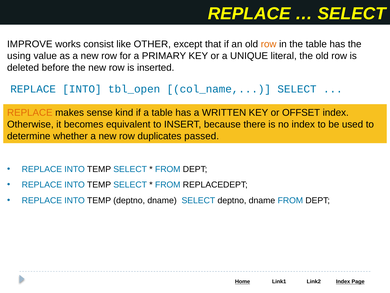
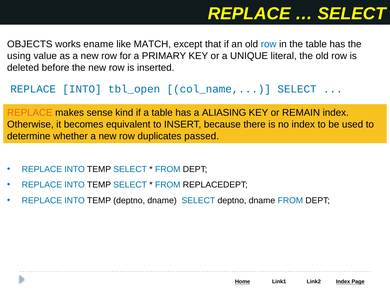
IMPROVE: IMPROVE -> OBJECTS (30, 44)
consist: consist -> ename (99, 44)
OTHER: OTHER -> MATCH (152, 44)
row colour: orange -> blue (269, 44)
WRITTEN: WRITTEN -> ALIASING (224, 112)
OFFSET: OFFSET -> REMAIN (301, 112)
